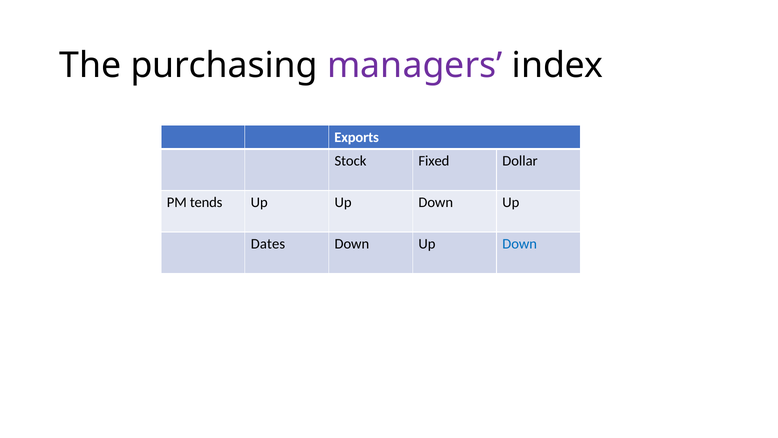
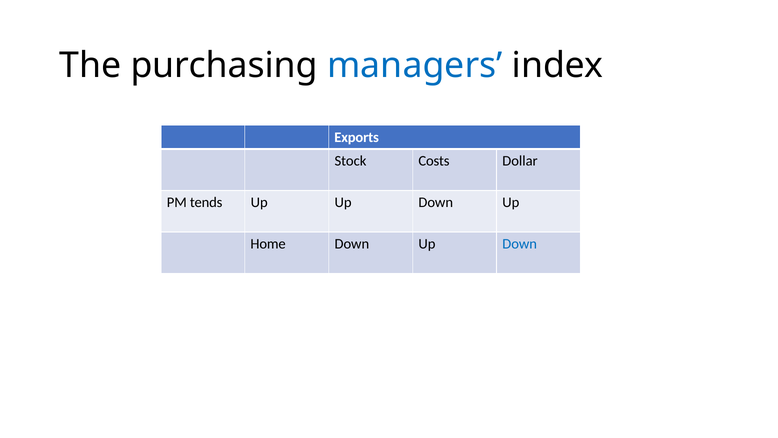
managers colour: purple -> blue (415, 65)
Fixed: Fixed -> Costs (434, 161)
Dates: Dates -> Home (268, 244)
